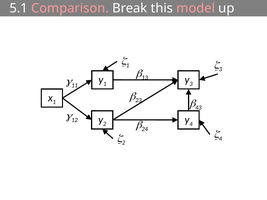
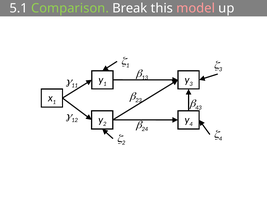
Comparison colour: pink -> light green (70, 8)
